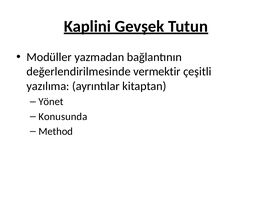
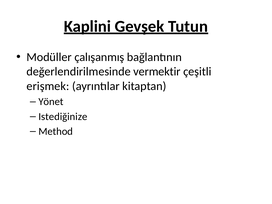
yazmadan: yazmadan -> çalışanmış (99, 57)
yazılıma: yazılıma -> erişmek (48, 86)
Konusunda: Konusunda -> Istediğinize (63, 117)
